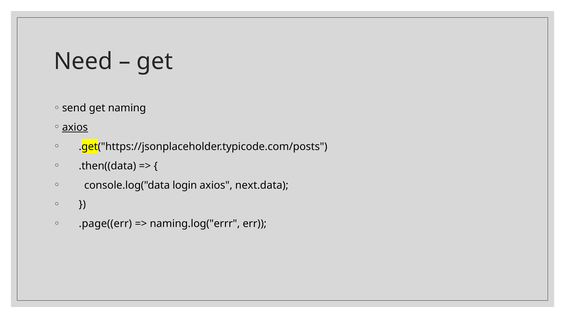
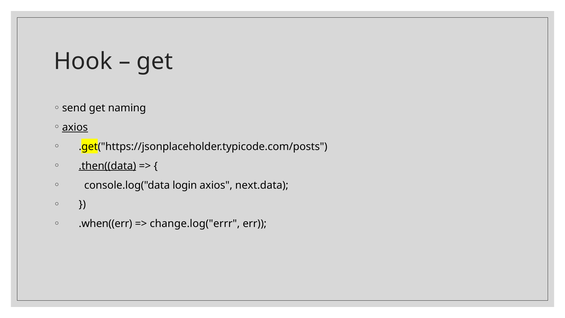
Need: Need -> Hook (83, 61)
.then((data underline: none -> present (107, 166)
.page((err: .page((err -> .when((err (105, 224)
naming.log("errr: naming.log("errr -> change.log("errr (195, 224)
